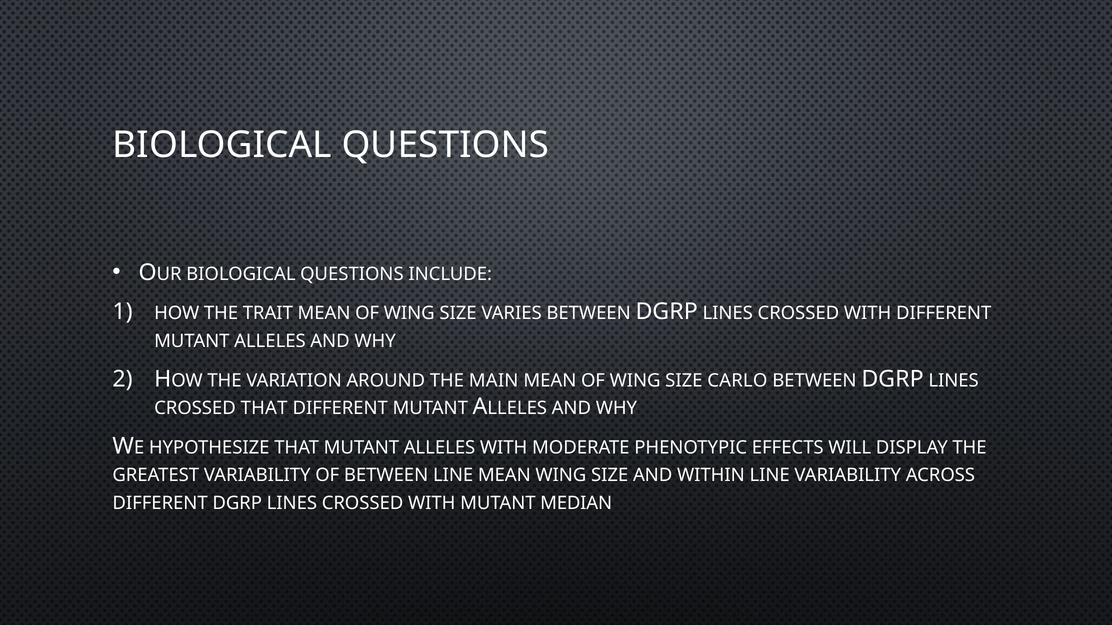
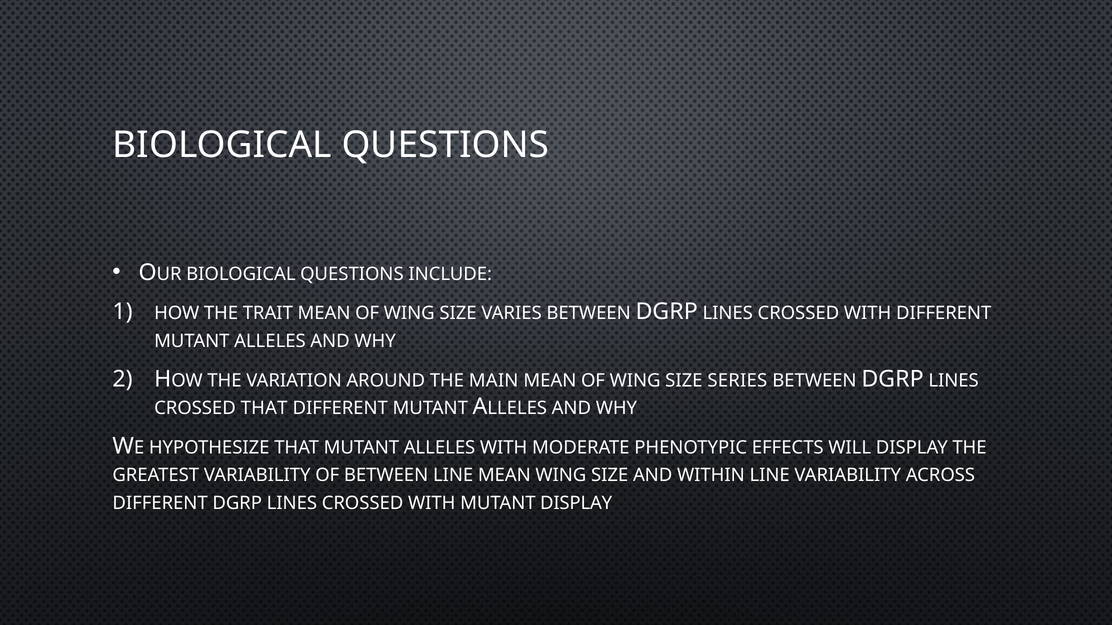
CARLO: CARLO -> SERIES (737, 381)
MUTANT MEDIAN: MEDIAN -> DISPLAY (576, 504)
